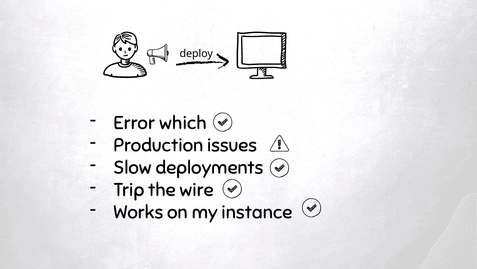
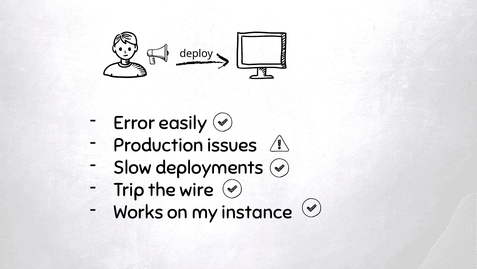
which: which -> easily (183, 123)
